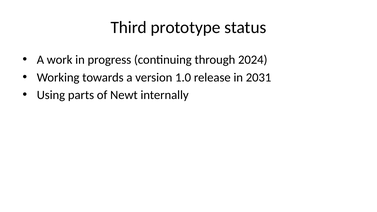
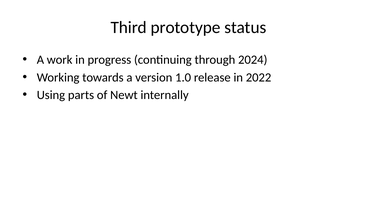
2031: 2031 -> 2022 (259, 77)
